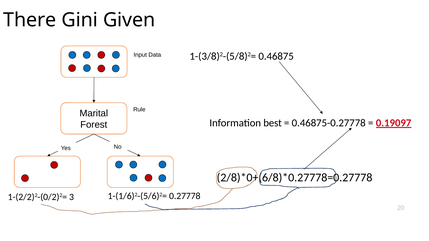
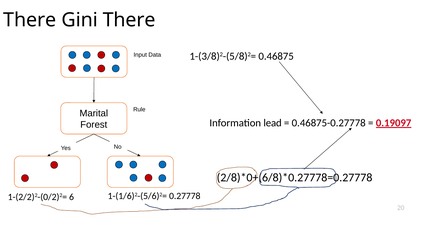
Gini Given: Given -> There (129, 20)
best: best -> lead (273, 123)
3: 3 -> 6 (72, 197)
